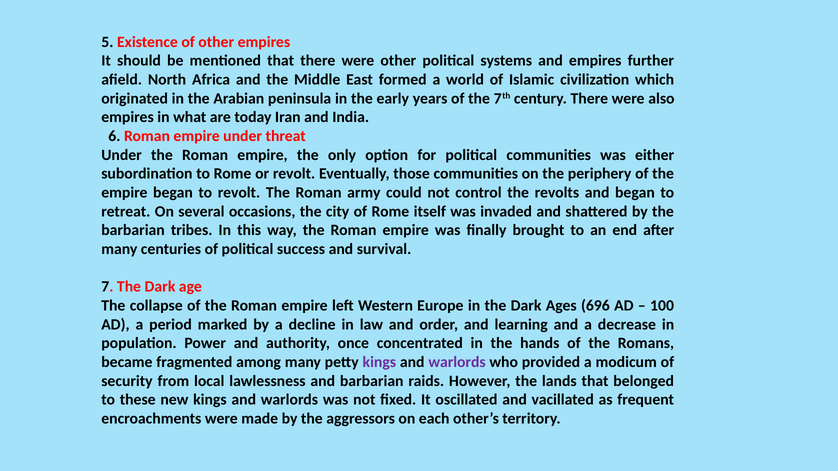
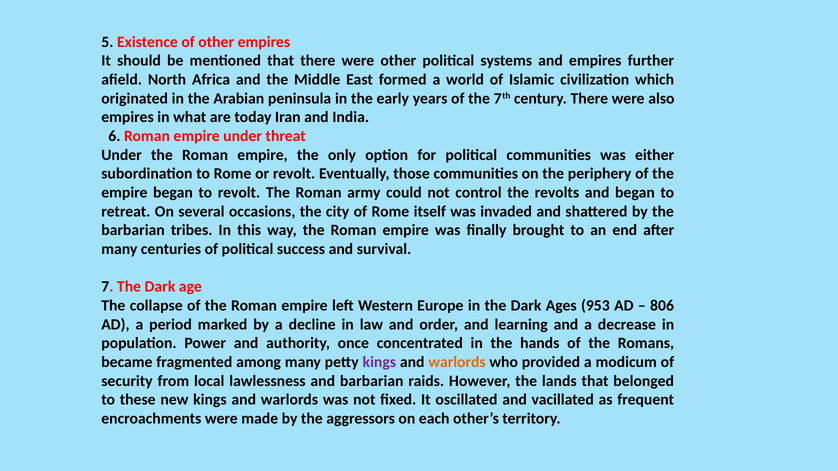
696: 696 -> 953 (595, 306)
100: 100 -> 806 (662, 306)
warlords colour: purple -> orange (457, 362)
